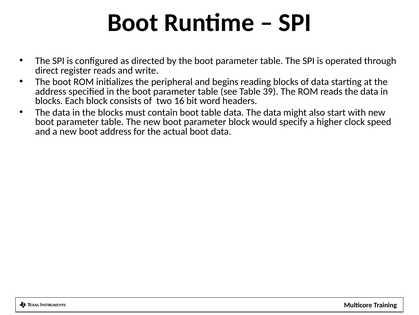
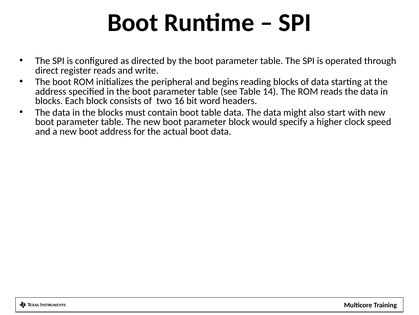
39: 39 -> 14 (271, 91)
